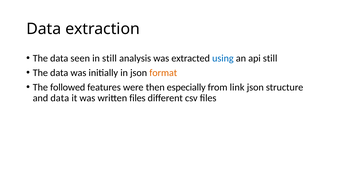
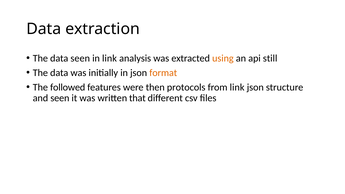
in still: still -> link (109, 58)
using colour: blue -> orange (223, 58)
especially: especially -> protocols (186, 87)
and data: data -> seen (60, 98)
written files: files -> that (137, 98)
